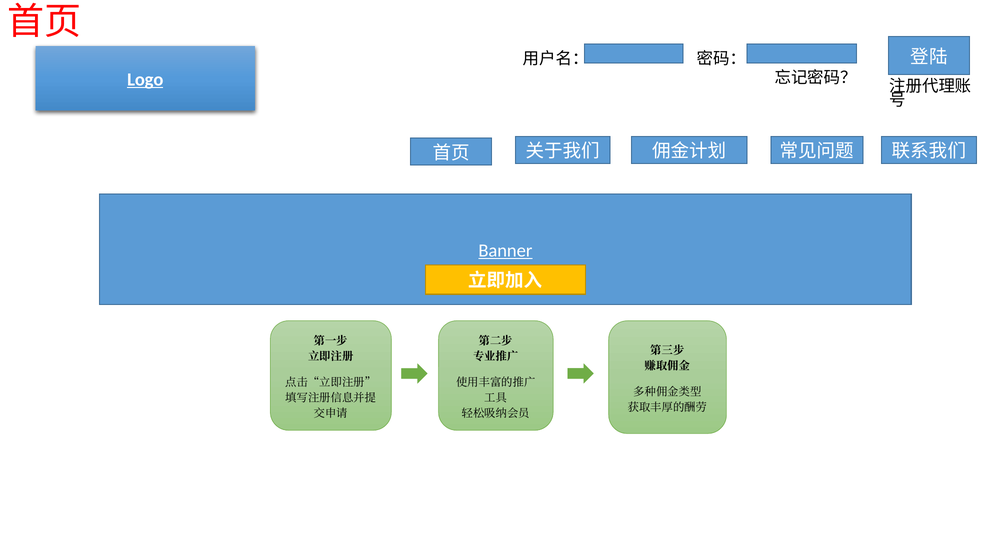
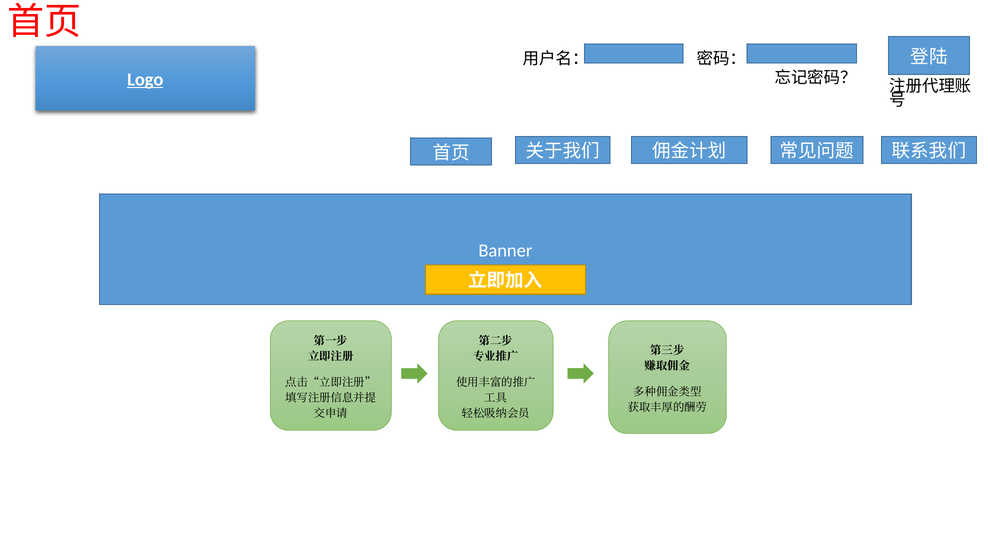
Banner underline: present -> none (505, 250)
